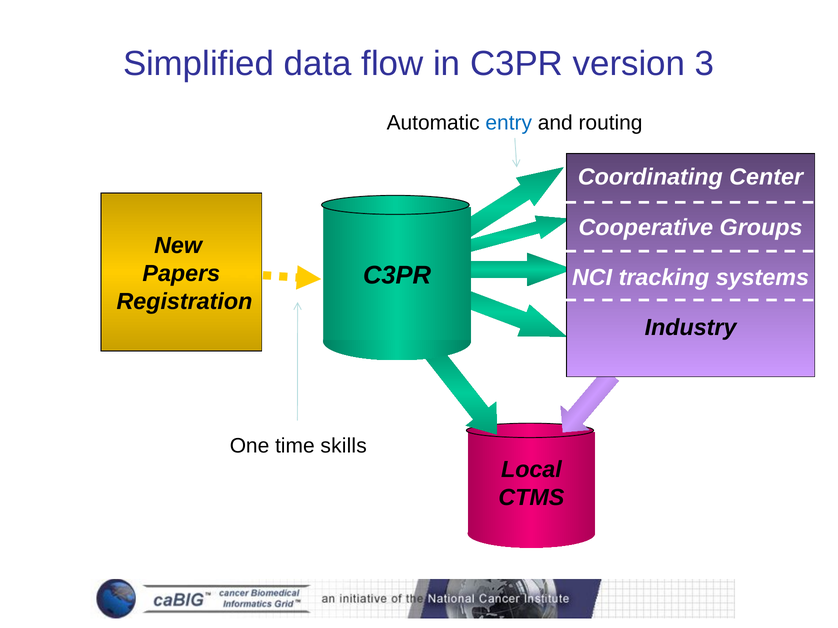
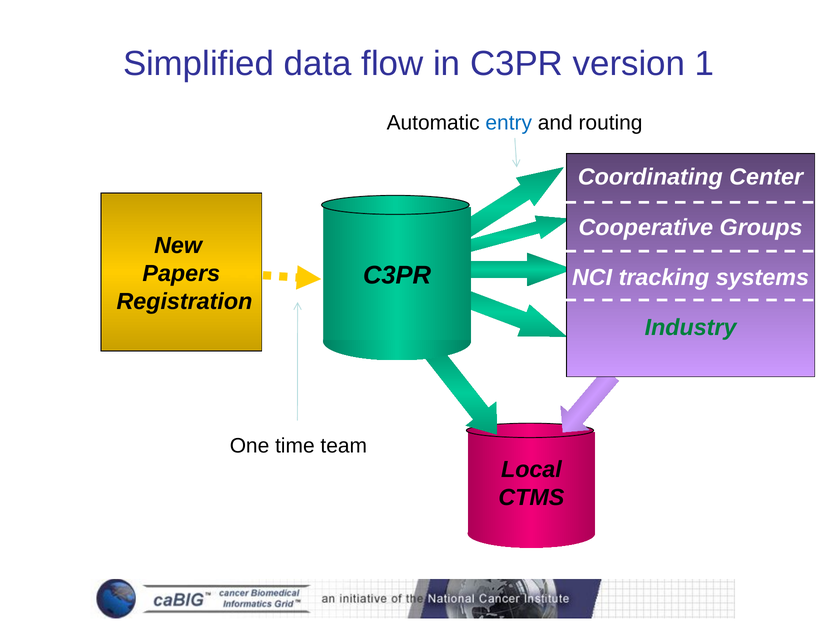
3: 3 -> 1 (705, 64)
Industry colour: black -> green (691, 328)
skills: skills -> team (344, 446)
